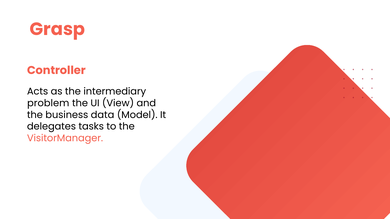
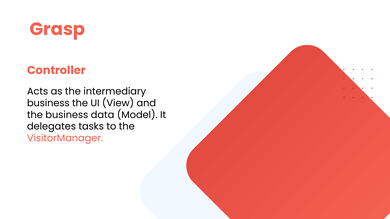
problem: problem -> business (48, 103)
